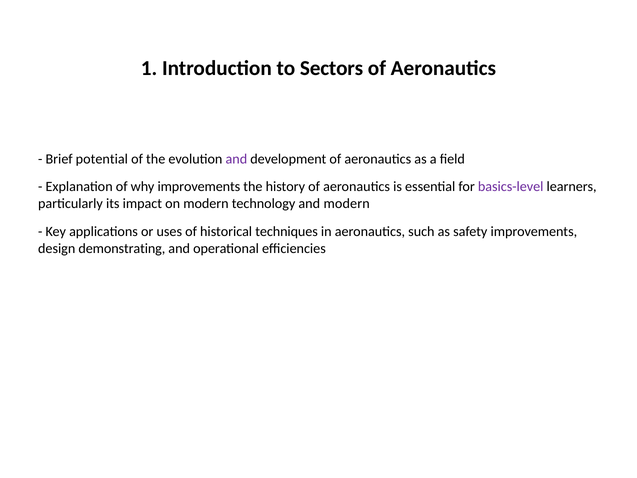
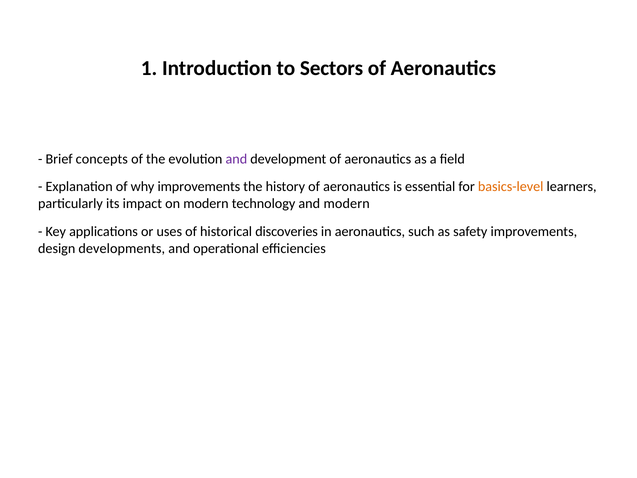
potential: potential -> concepts (102, 159)
basics-level colour: purple -> orange (511, 187)
techniques: techniques -> discoveries (287, 231)
demonstrating: demonstrating -> developments (122, 248)
